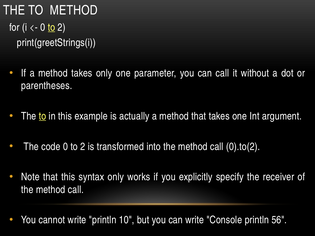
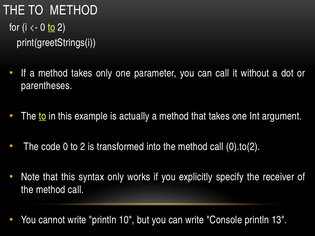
56: 56 -> 13 (279, 220)
